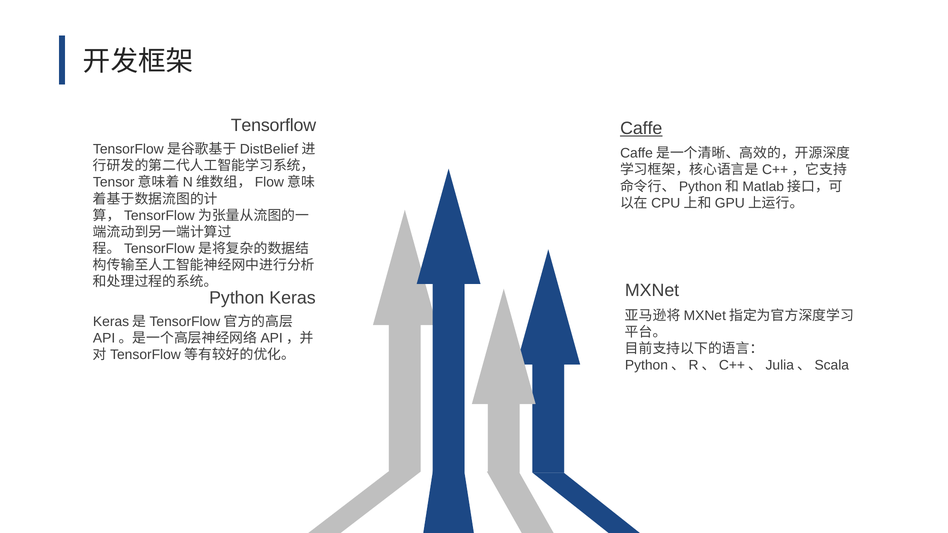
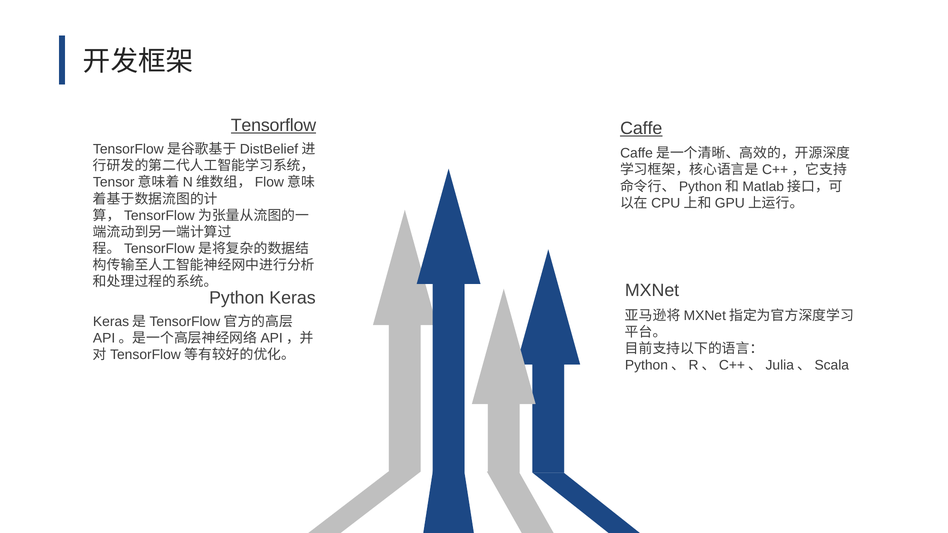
Tensorflow underline: none -> present (273, 126)
